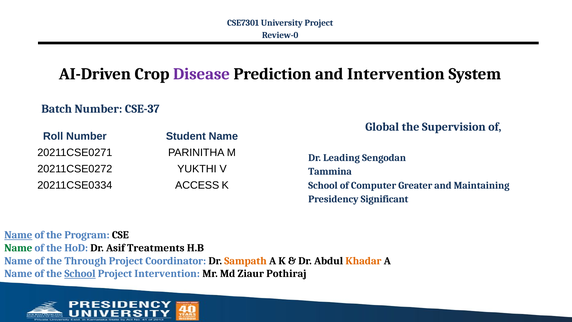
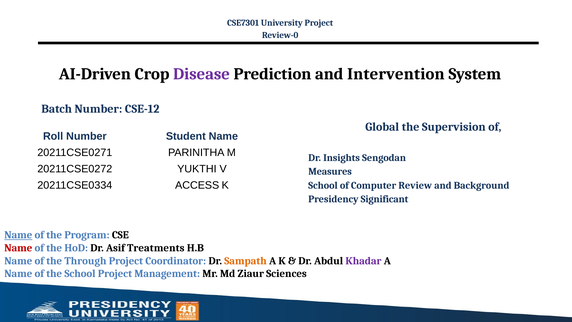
CSE-37: CSE-37 -> CSE-12 (142, 109)
Leading: Leading -> Insights (342, 158)
Tammina: Tammina -> Measures (330, 171)
Greater: Greater -> Review (415, 185)
Maintaining: Maintaining -> Background (482, 185)
Name colour: green -> red (18, 248)
Khadar colour: orange -> purple (363, 261)
School underline: present -> none (80, 274)
Project Intervention: Intervention -> Management (167, 274)
Pothiraj: Pothiraj -> Sciences (286, 274)
